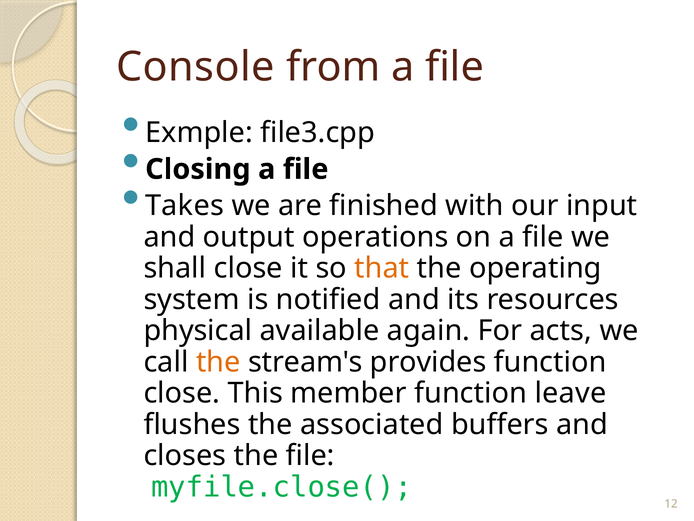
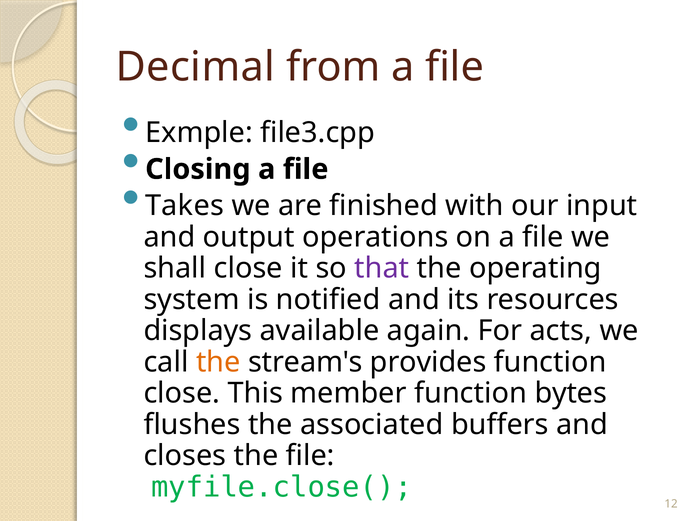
Console: Console -> Decimal (195, 67)
that colour: orange -> purple (382, 268)
physical: physical -> displays (198, 330)
leave: leave -> bytes (571, 393)
